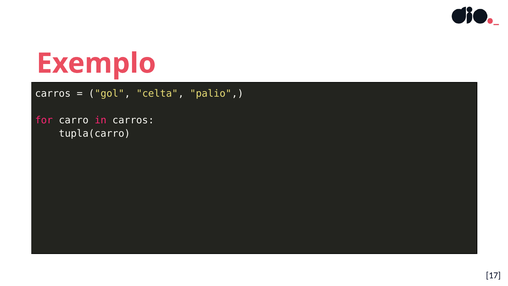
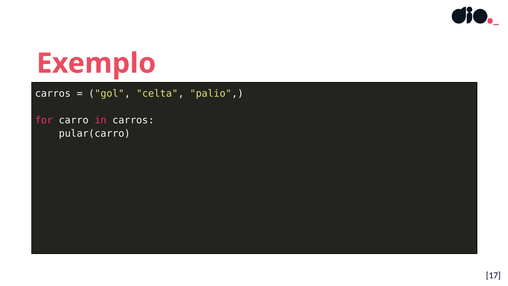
tupla(carro: tupla(carro -> pular(carro (95, 134)
